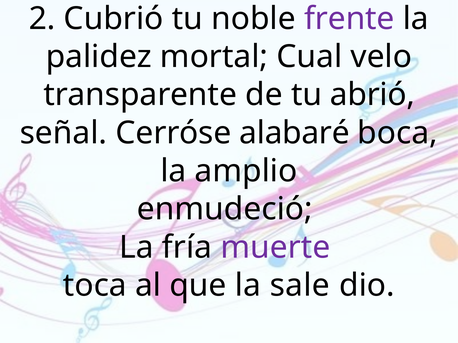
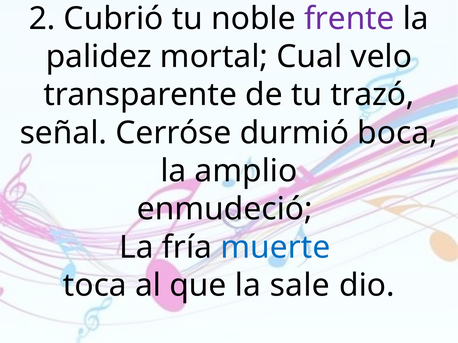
abrió: abrió -> trazó (372, 95)
alabaré: alabaré -> durmió (294, 133)
muerte colour: purple -> blue (275, 248)
